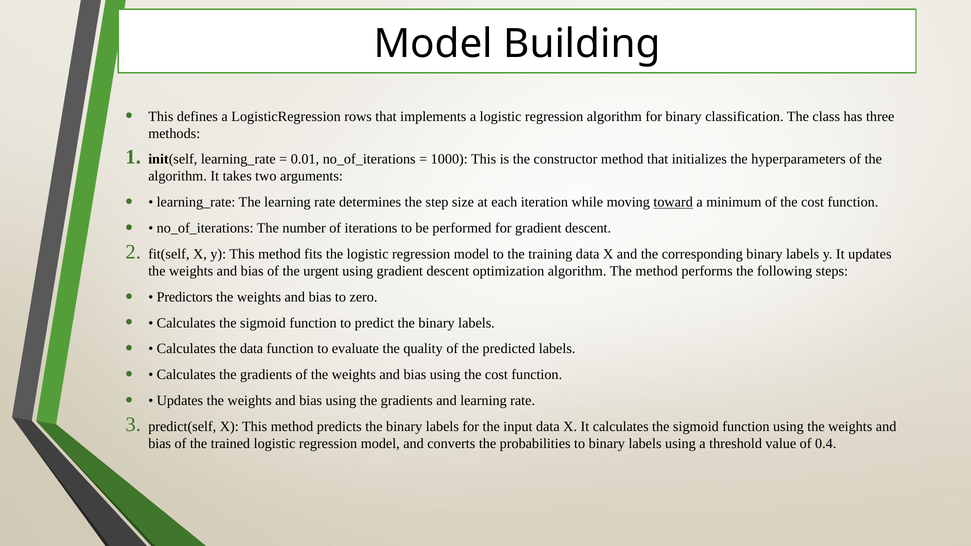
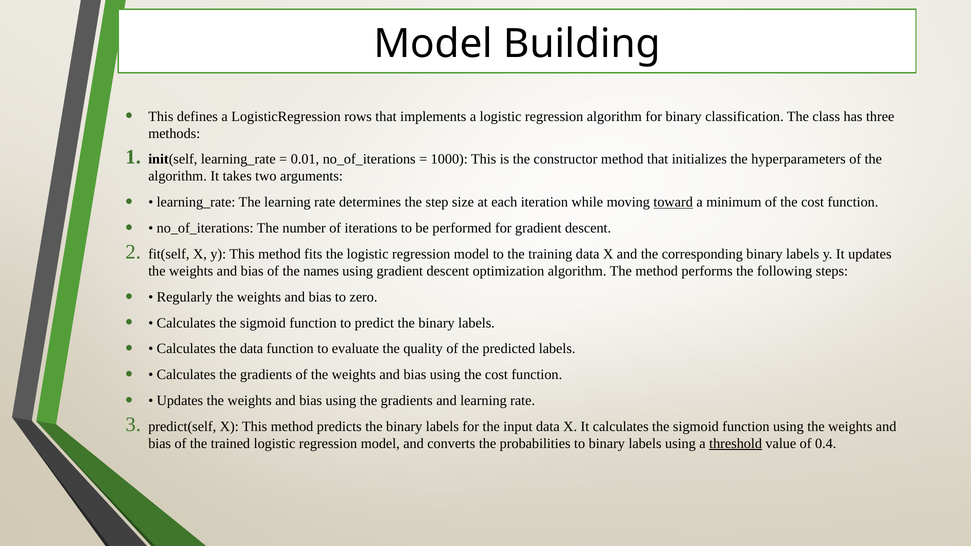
urgent: urgent -> names (321, 271)
Predictors: Predictors -> Regularly (185, 297)
threshold underline: none -> present (736, 444)
